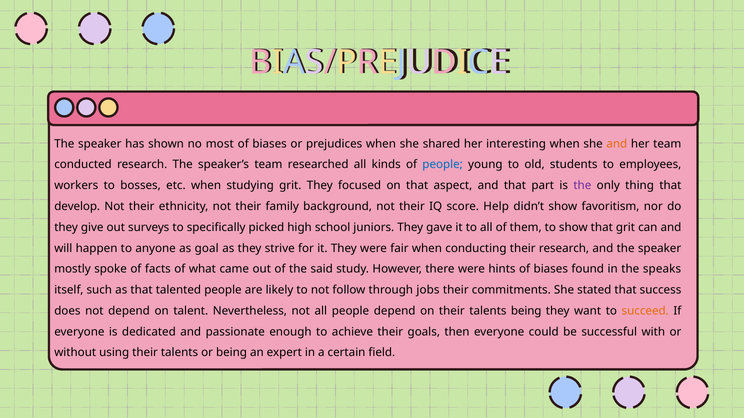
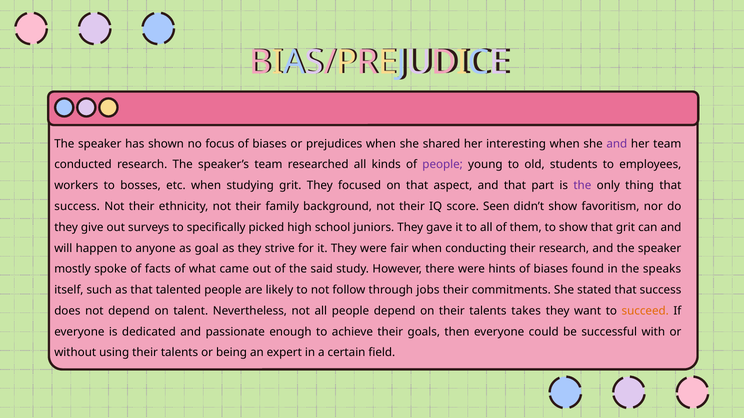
most: most -> focus (220, 144)
and colour: orange -> purple (617, 144)
people colour: blue -> purple (443, 165)
develop: develop -> success (77, 207)
Help: Help -> Seen (496, 207)
talents being: being -> takes (526, 311)
